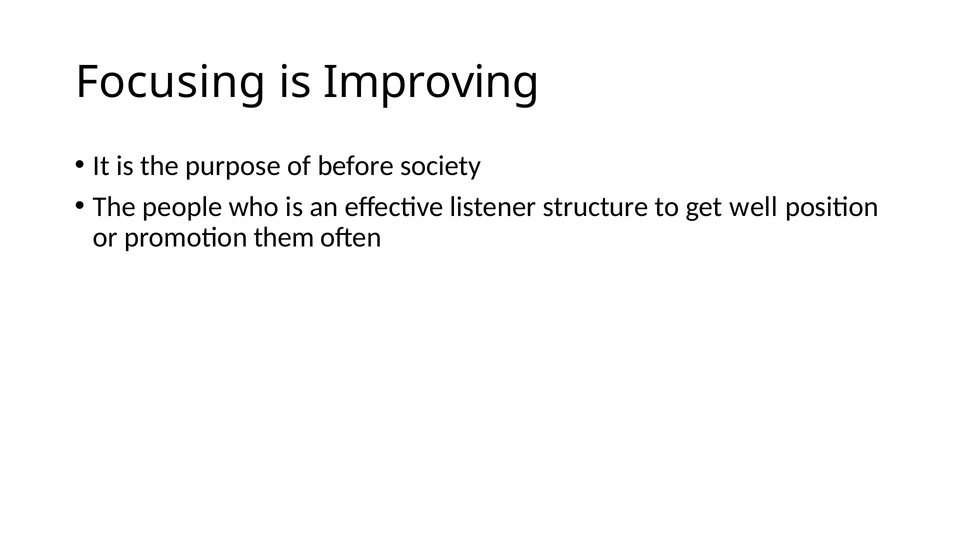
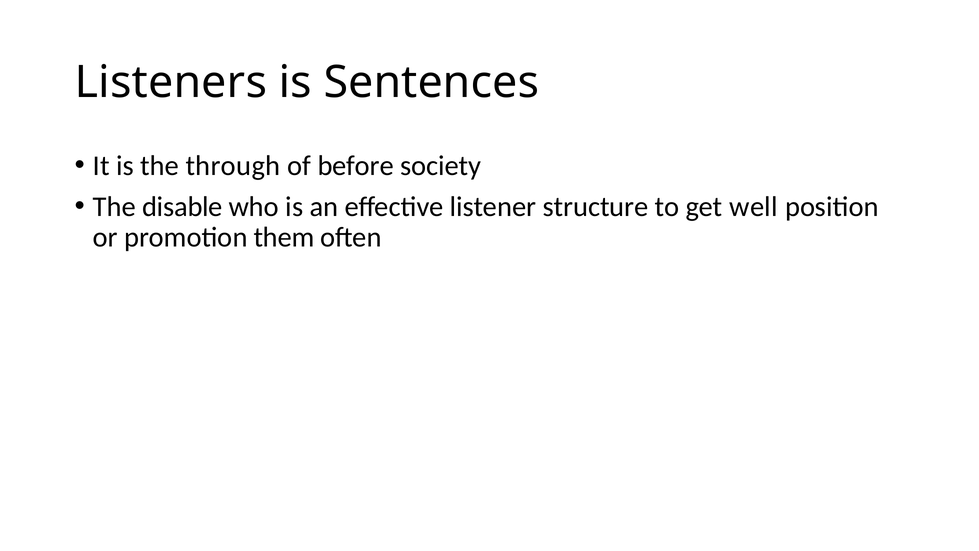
Focusing: Focusing -> Listeners (171, 82)
Improving: Improving -> Sentences (431, 82)
purpose: purpose -> through (233, 166)
people: people -> disable (182, 207)
